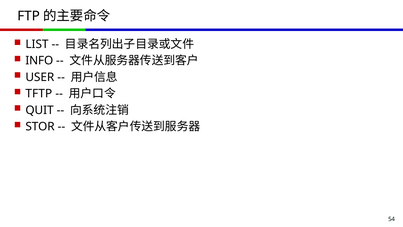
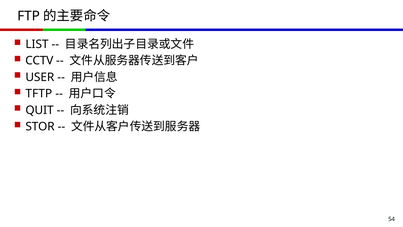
INFO: INFO -> CCTV (39, 61)
